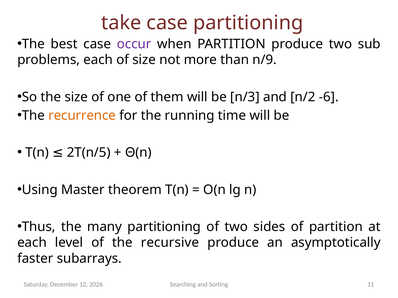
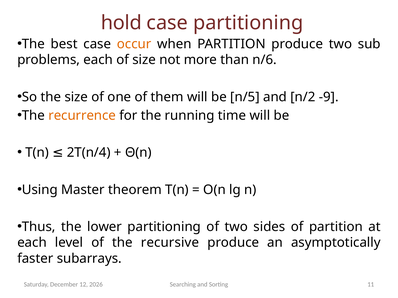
take: take -> hold (121, 23)
occur colour: purple -> orange (134, 44)
n/9: n/9 -> n/6 (265, 60)
n/3: n/3 -> n/5 (245, 97)
-6: -6 -> -9 (329, 97)
2T(n/5: 2T(n/5 -> 2T(n/4 (89, 153)
many: many -> lower (105, 227)
